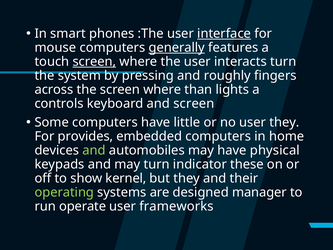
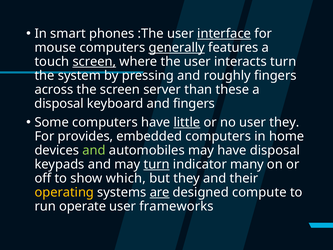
the screen where: where -> server (162, 90)
lights: lights -> these (232, 90)
controls: controls -> disposal (59, 104)
and screen: screen -> fingers (194, 104)
little underline: none -> present (187, 122)
have physical: physical -> disposal (275, 150)
turn underline: none -> present (157, 164)
these: these -> many (247, 164)
kernel: kernel -> which (126, 178)
operating colour: light green -> yellow (64, 192)
are underline: none -> present (160, 192)
manager: manager -> compute (259, 192)
